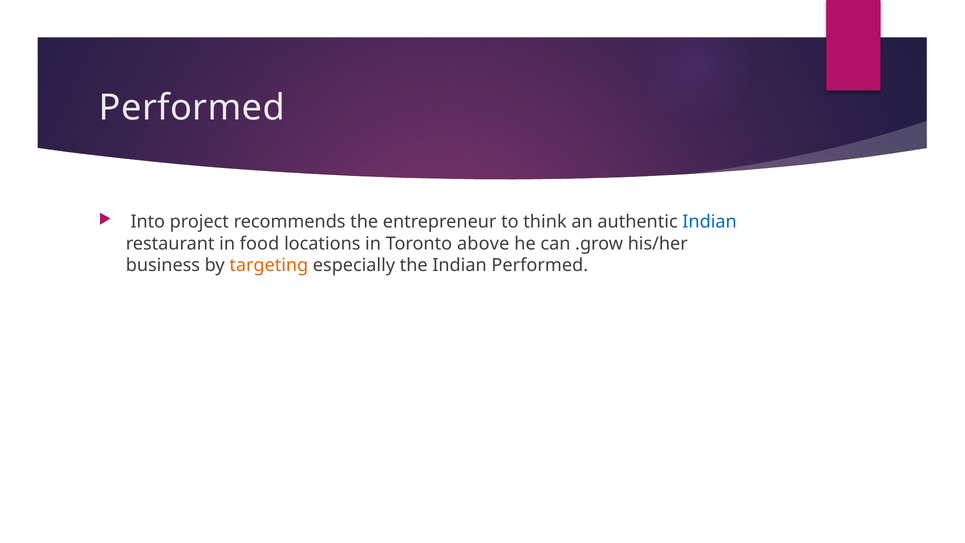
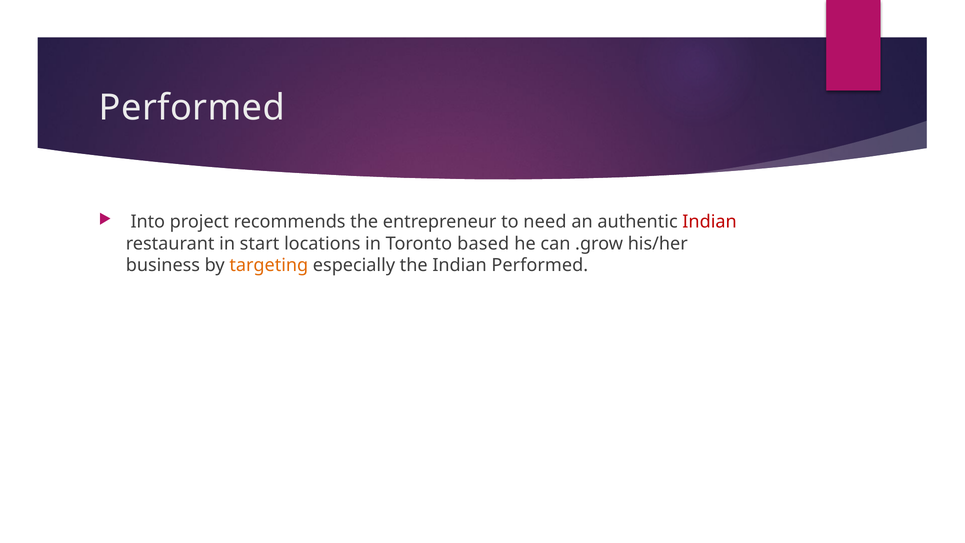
think: think -> need (545, 222)
Indian colour: blue -> red (710, 222)
food: food -> start (260, 244)
above: above -> based (483, 244)
